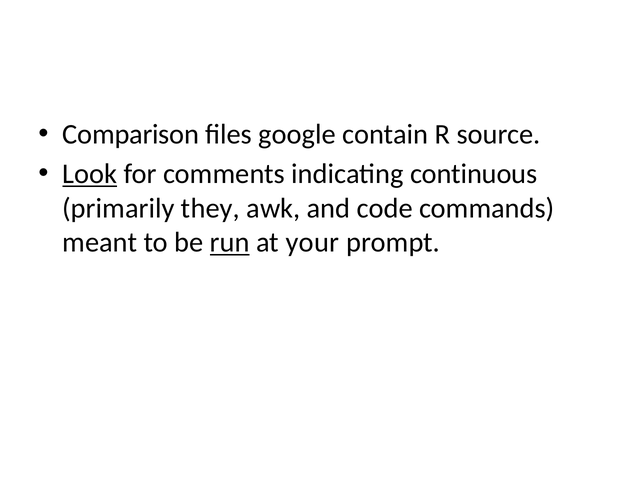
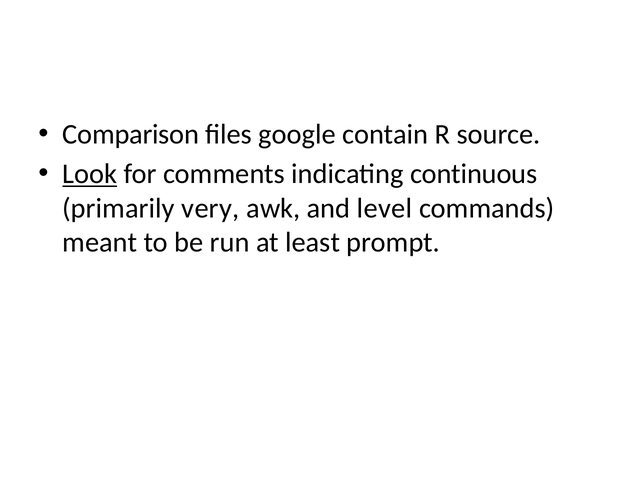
they: they -> very (210, 208)
code: code -> level (385, 208)
run underline: present -> none (230, 242)
your: your -> least (313, 242)
